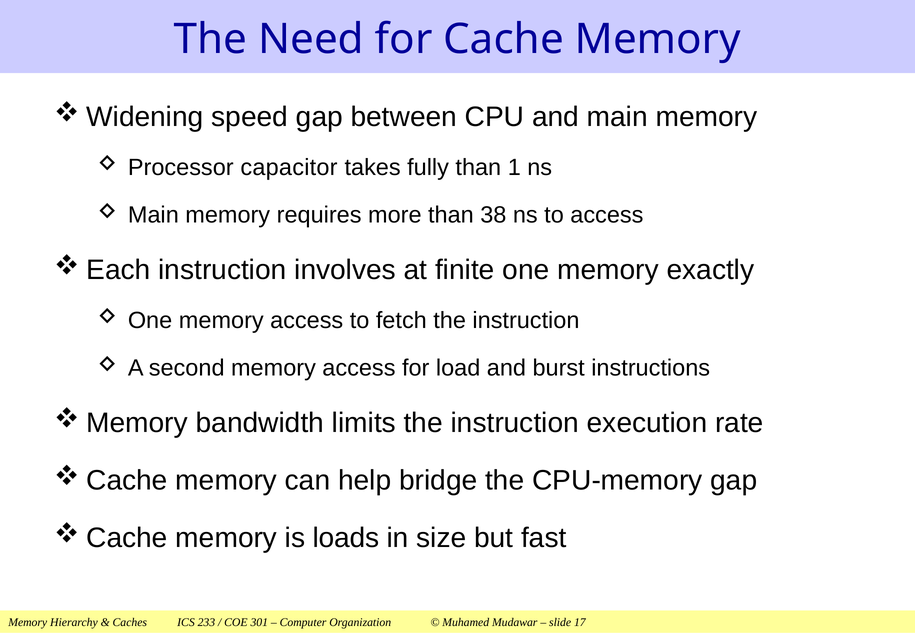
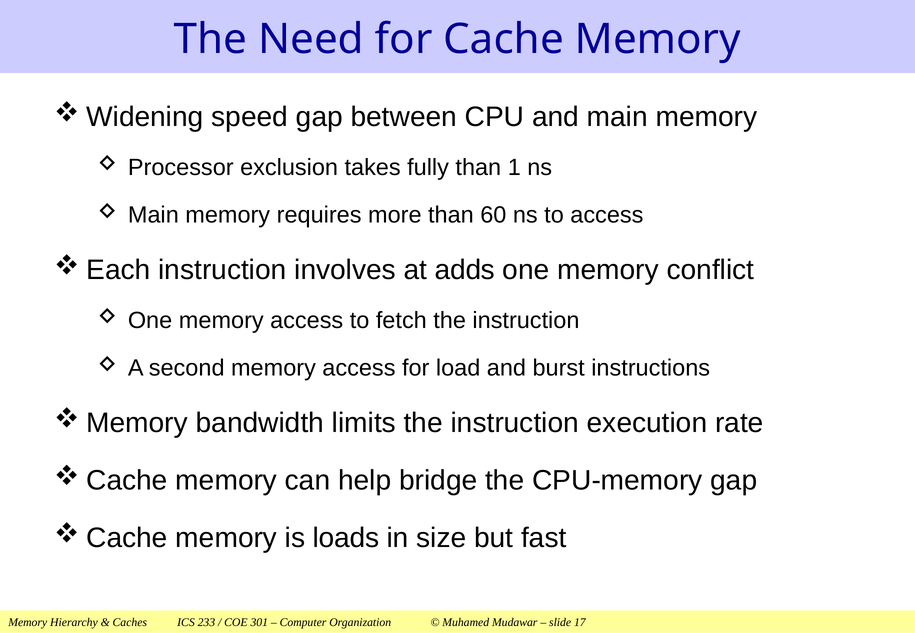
capacitor: capacitor -> exclusion (289, 167)
38: 38 -> 60 (493, 215)
finite: finite -> adds (465, 270)
exactly: exactly -> conflict (710, 270)
